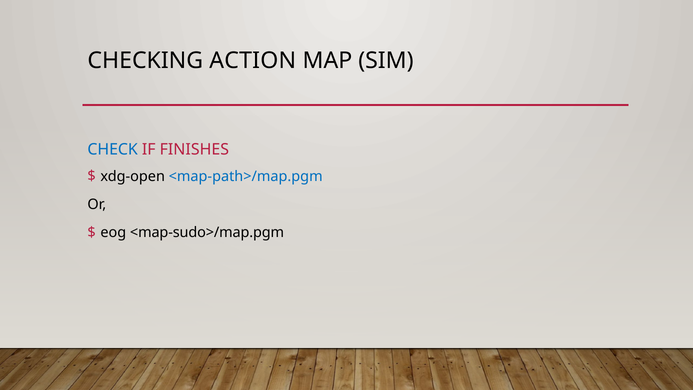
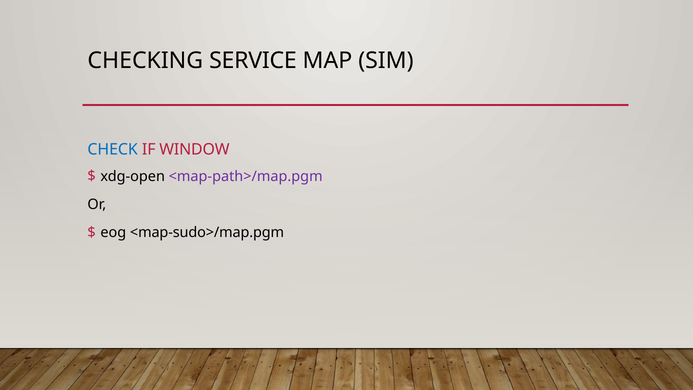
ACTION: ACTION -> SERVICE (253, 61)
FINISHES: FINISHES -> WINDOW (194, 149)
<map-path>/map.pgm colour: blue -> purple (246, 176)
